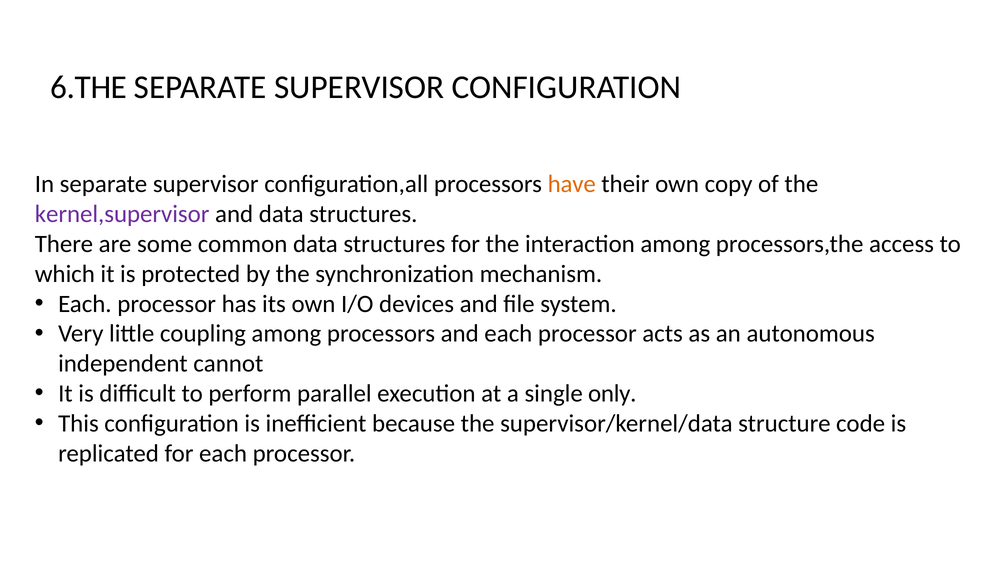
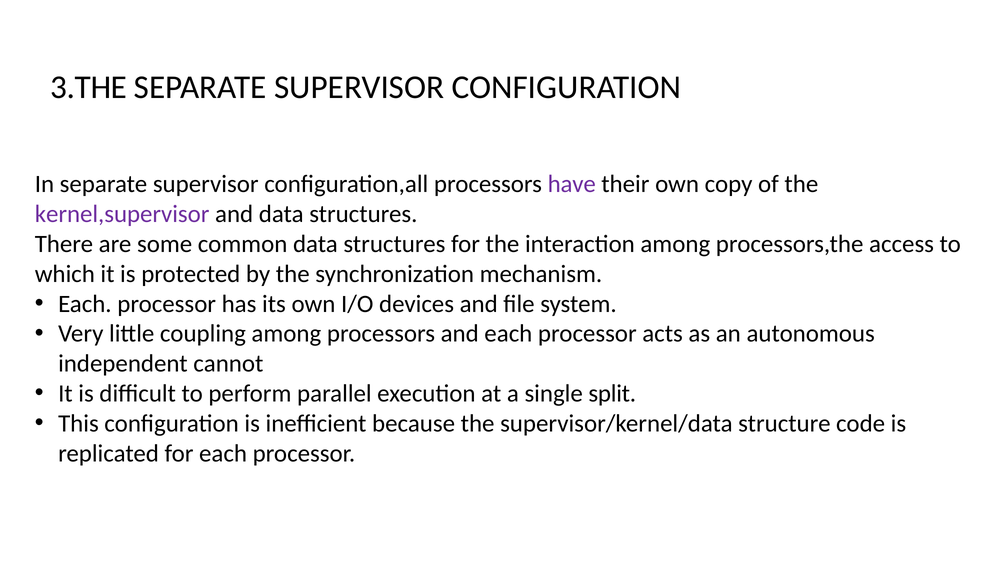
6.THE: 6.THE -> 3.THE (89, 87)
have colour: orange -> purple (572, 184)
only: only -> split (612, 393)
